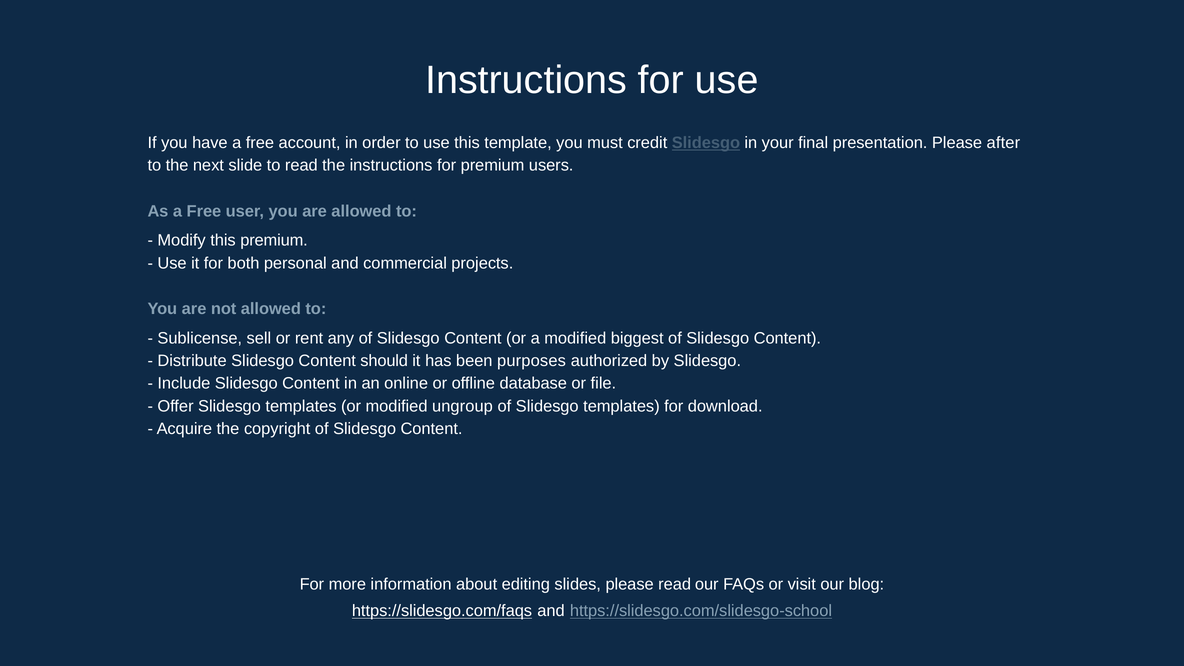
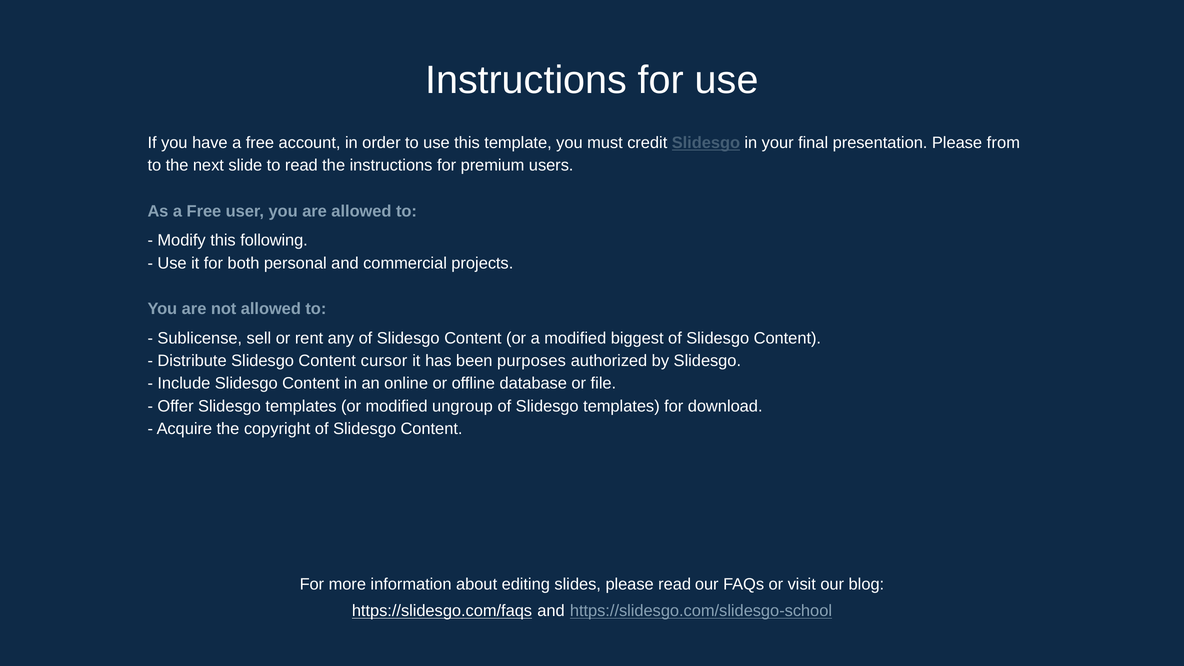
after: after -> from (1003, 143)
this premium: premium -> following (274, 240)
should: should -> cursor (384, 361)
